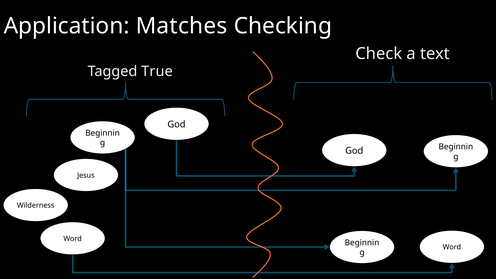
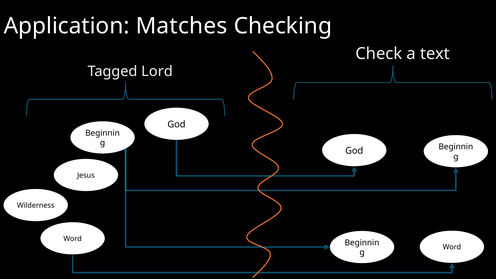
True: True -> Lord (157, 71)
